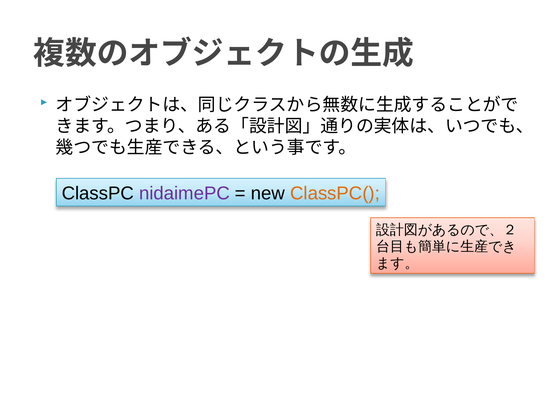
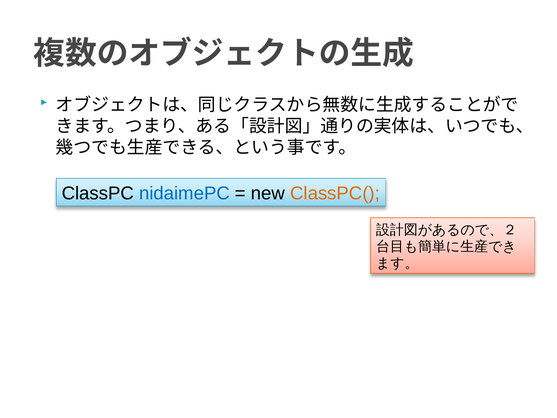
nidaimePC colour: purple -> blue (184, 193)
